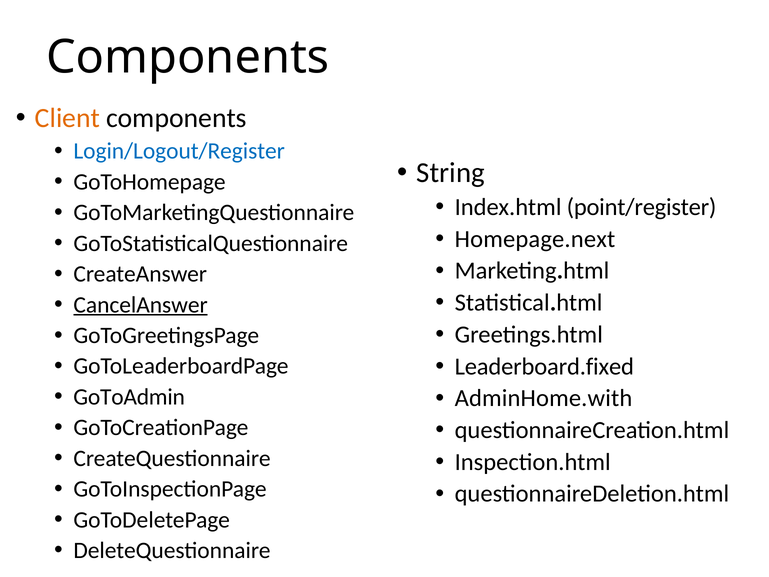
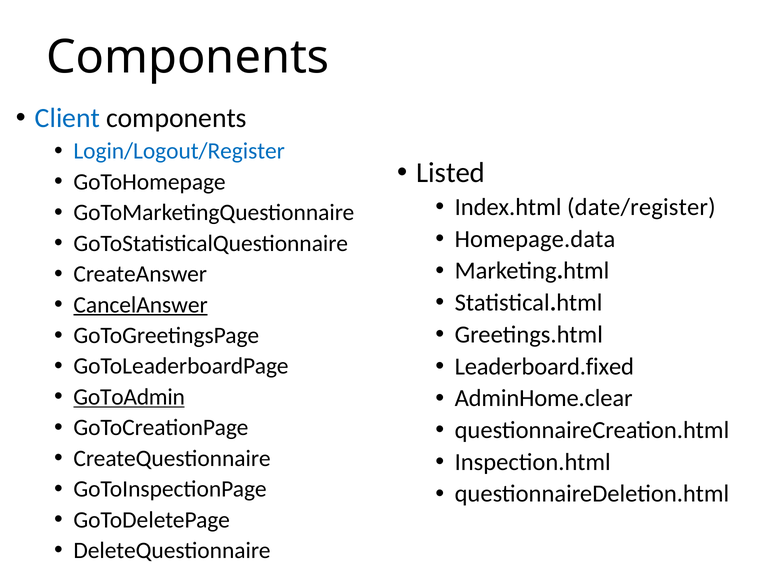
Client colour: orange -> blue (67, 118)
String: String -> Listed (451, 173)
point/register: point/register -> date/register (641, 207)
Homepage.next: Homepage.next -> Homepage.data (535, 239)
GoToAdmin underline: none -> present (129, 397)
AdminHome.with: AdminHome.with -> AdminHome.clear (544, 398)
